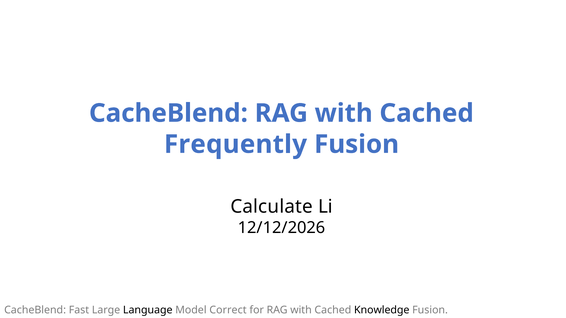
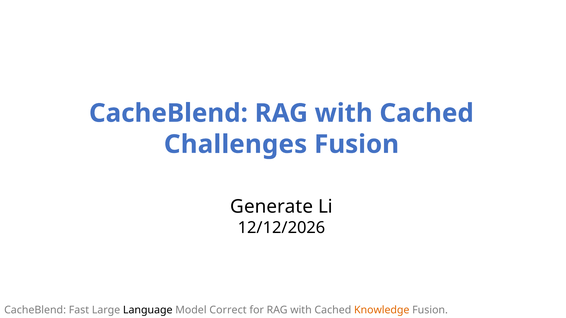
Frequently: Frequently -> Challenges (236, 144)
Calculate: Calculate -> Generate (272, 207)
Knowledge colour: black -> orange (382, 310)
